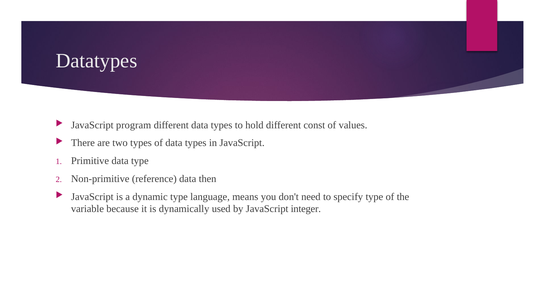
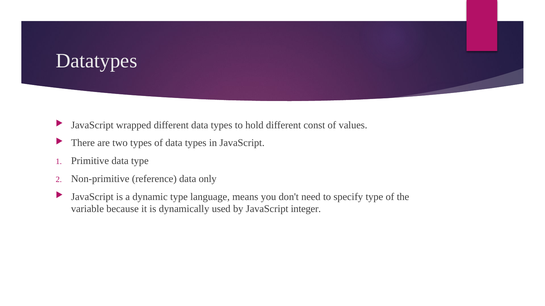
program: program -> wrapped (134, 125)
then: then -> only (208, 179)
